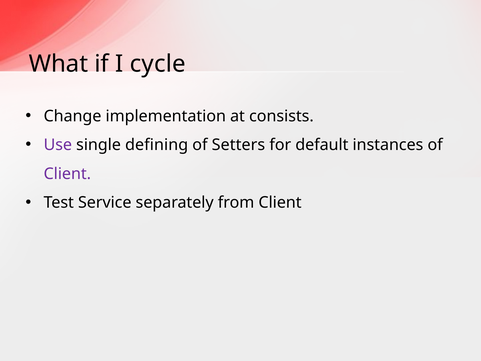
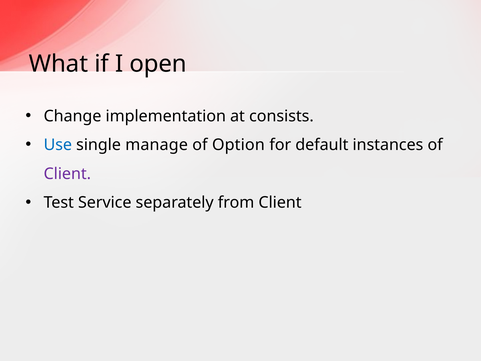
cycle: cycle -> open (158, 64)
Use colour: purple -> blue (58, 145)
defining: defining -> manage (157, 145)
Setters: Setters -> Option (238, 145)
